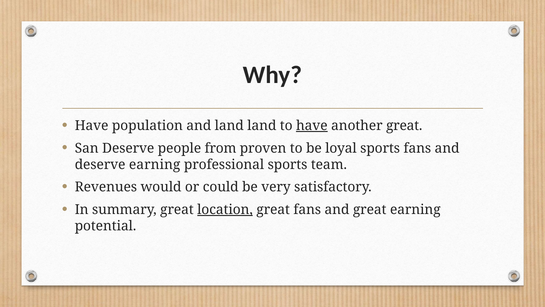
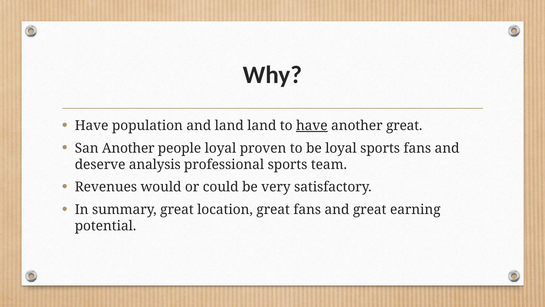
San Deserve: Deserve -> Another (128, 148)
people from: from -> loyal (220, 148)
deserve earning: earning -> analysis (155, 164)
location underline: present -> none (225, 209)
